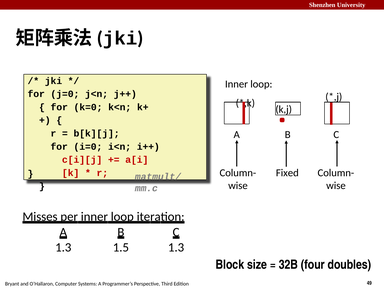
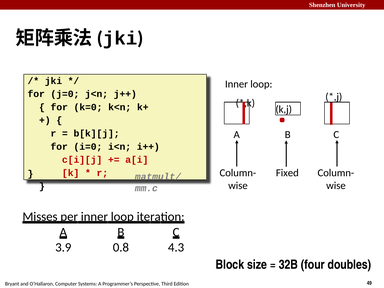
1.3: 1.3 -> 3.9 (63, 247)
1.5: 1.5 -> 0.8 (121, 247)
1.3: 1.3 -> 4.3 (176, 247)
